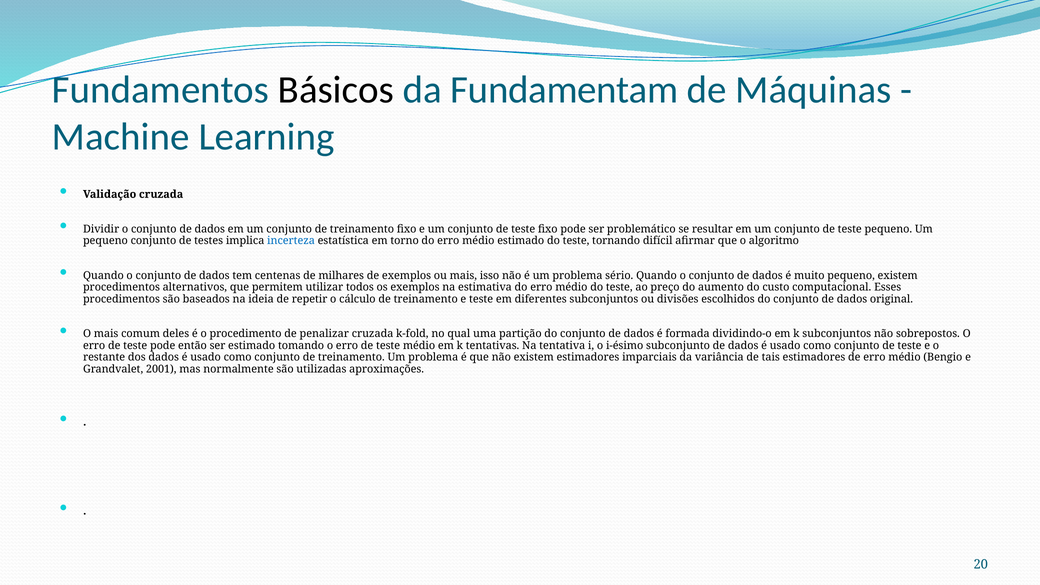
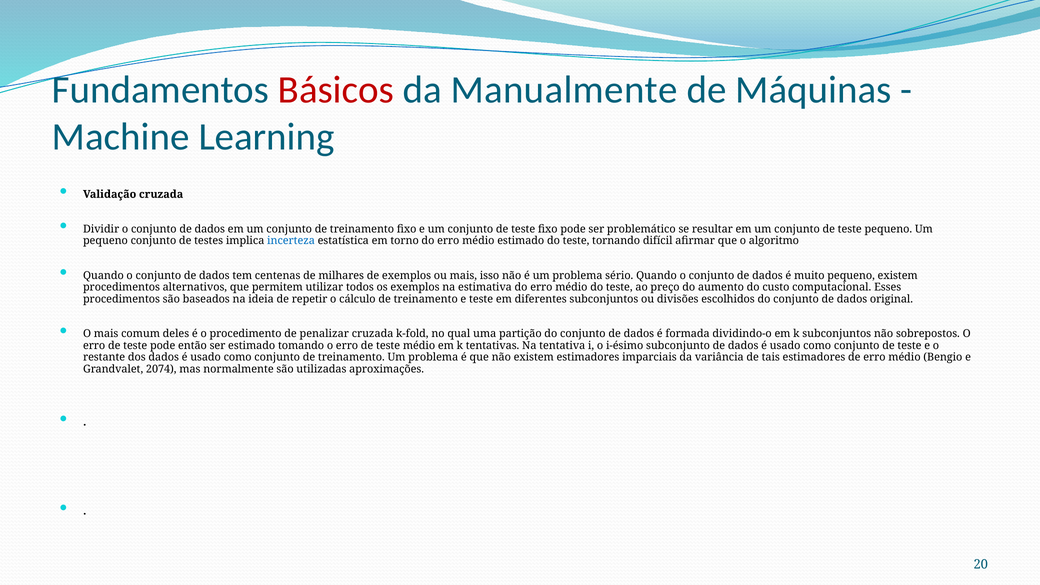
Básicos colour: black -> red (336, 90)
Fundamentam: Fundamentam -> Manualmente (564, 90)
2001: 2001 -> 2074 (161, 369)
